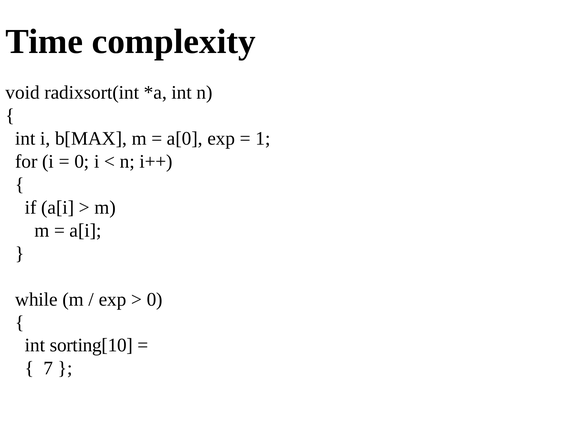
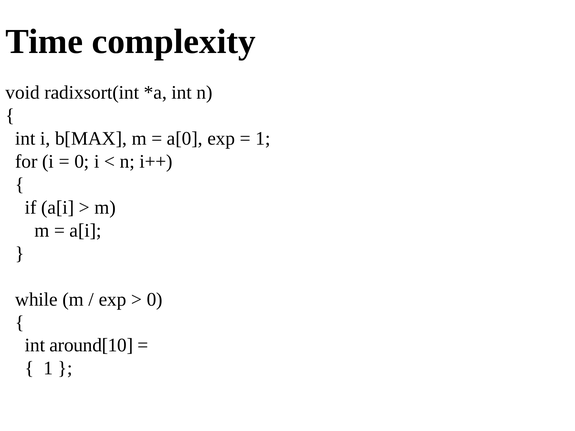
sorting[10: sorting[10 -> around[10 (91, 346)
7: 7 -> 1 (48, 369)
